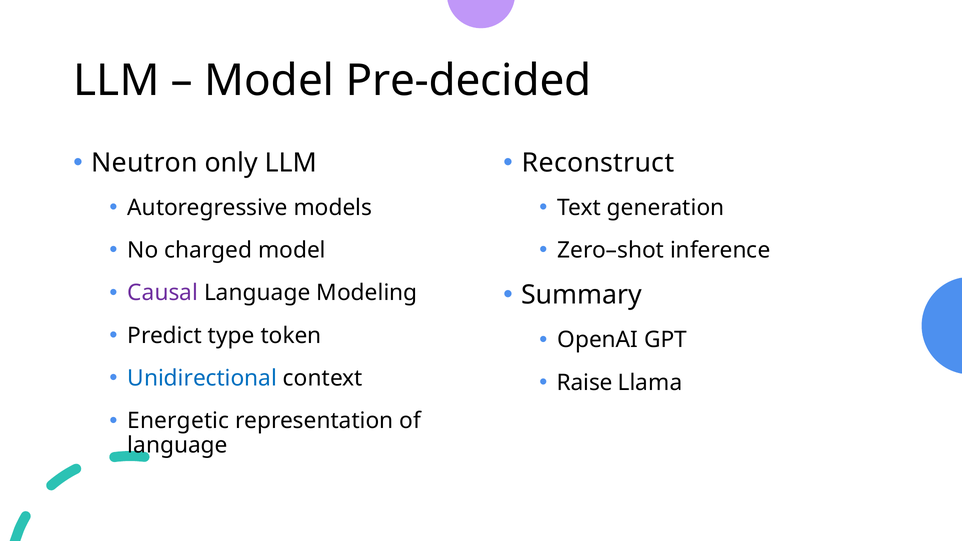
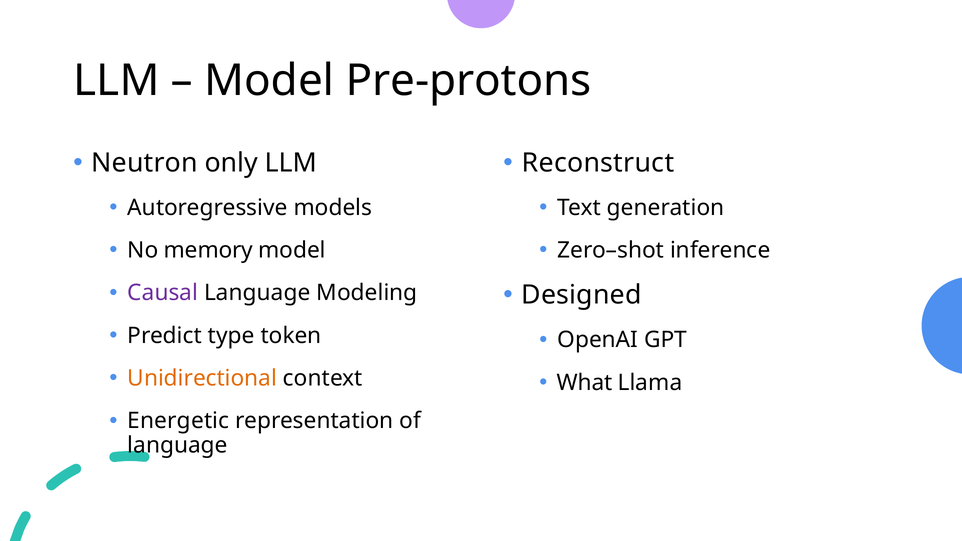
Pre-decided: Pre-decided -> Pre-protons (469, 81)
charged: charged -> memory (208, 250)
Summary: Summary -> Designed (581, 295)
Unidirectional colour: blue -> orange (202, 378)
Raise: Raise -> What (585, 383)
